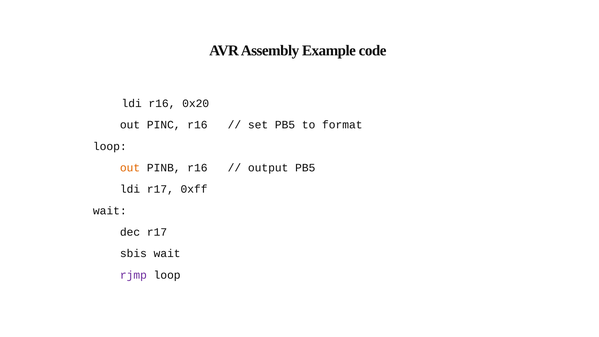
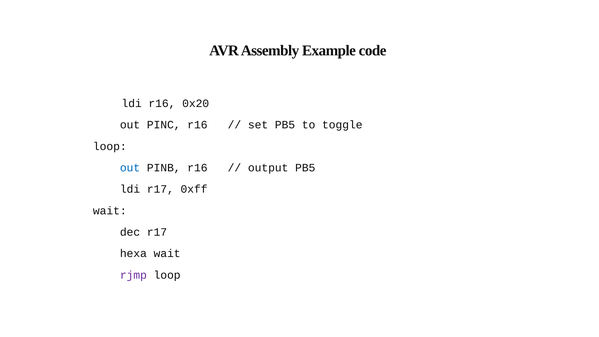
format: format -> toggle (342, 125)
out colour: orange -> blue (130, 168)
sbis: sbis -> hexa (133, 253)
